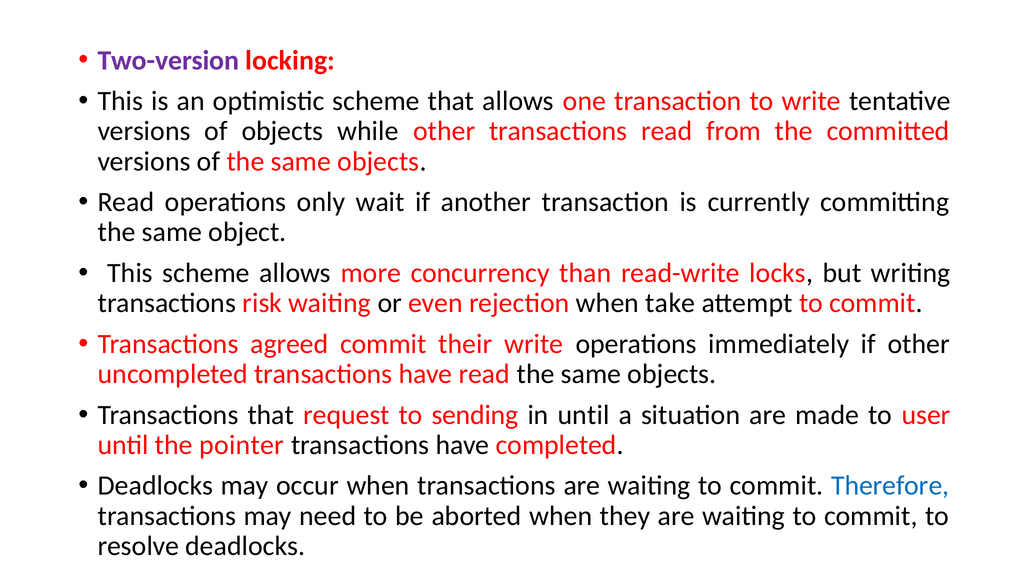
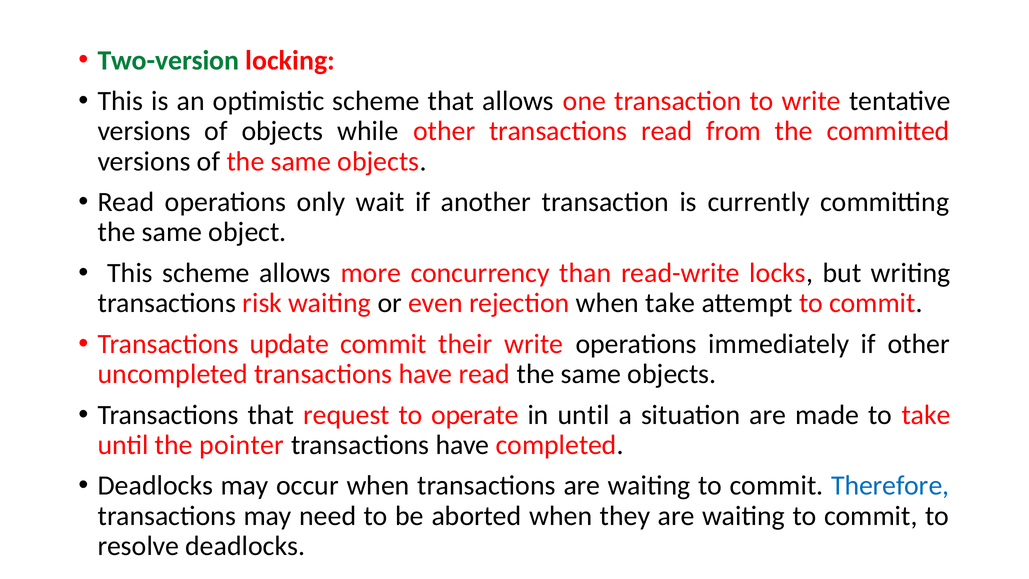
Two-version colour: purple -> green (168, 60)
agreed: agreed -> update (289, 344)
sending: sending -> operate (475, 415)
to user: user -> take (926, 415)
